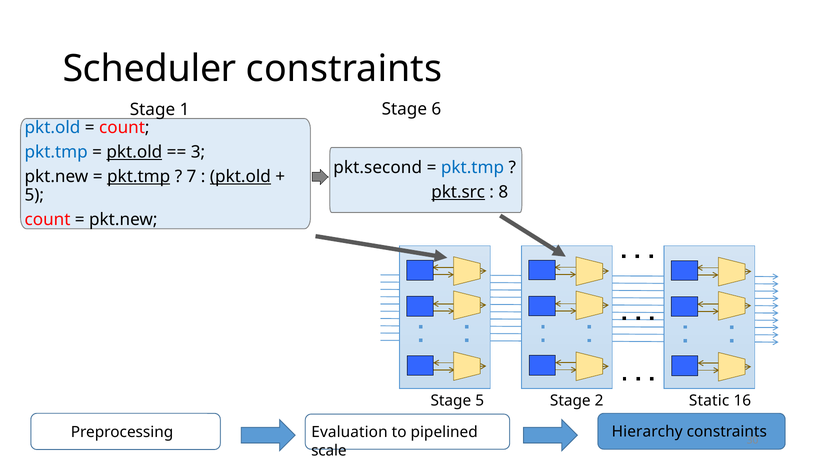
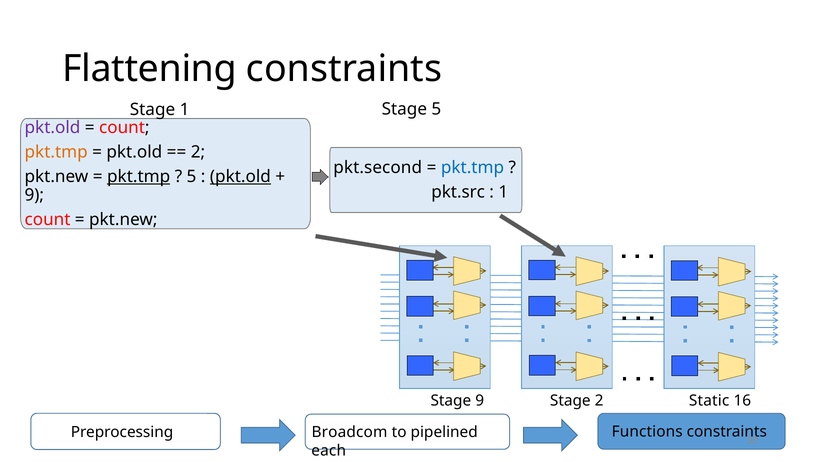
Scheduler: Scheduler -> Flattening (150, 69)
Stage 6: 6 -> 5 (436, 109)
pkt.old colour: blue -> purple (52, 128)
pkt.tmp colour: blue -> orange (56, 152)
pkt.old underline: present -> none (134, 152)
3: 3 -> 2 (198, 152)
7: 7 -> 5 (191, 176)
pkt.src underline: present -> none (458, 192)
8: 8 -> 1 (503, 192)
5: 5 -> 9 (34, 195)
Stage 5: 5 -> 9 (480, 401)
Hierarchy: Hierarchy -> Functions (647, 432)
Evaluation: Evaluation -> Broadcom (349, 432)
scale: scale -> each (329, 451)
